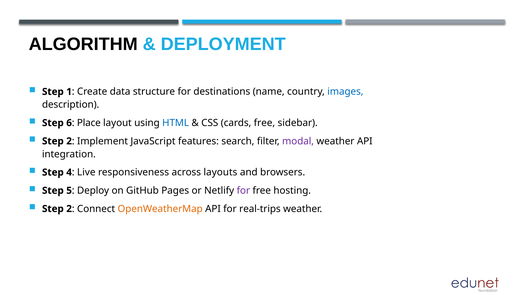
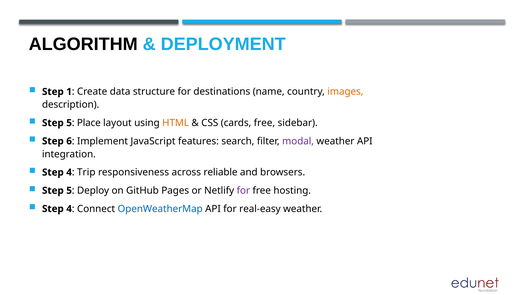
images colour: blue -> orange (345, 92)
6: 6 -> 5 (69, 123)
HTML colour: blue -> orange (176, 123)
2: 2 -> 6 (69, 141)
Live: Live -> Trip (86, 172)
layouts: layouts -> reliable (221, 172)
2: 2 -> 4 (69, 209)
OpenWeatherMap colour: orange -> blue (160, 209)
real-trips: real-trips -> real-easy (260, 209)
